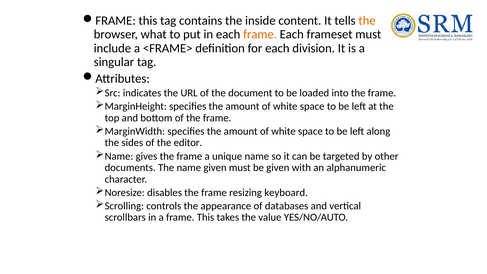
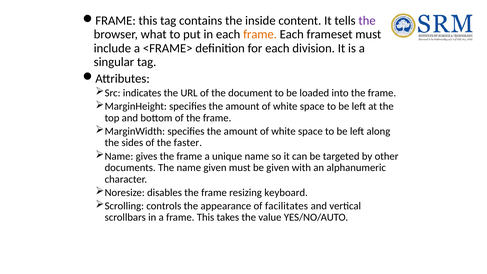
the colour: orange -> purple (367, 21)
editor: editor -> faster (188, 143)
databases: databases -> facilitates (287, 206)
